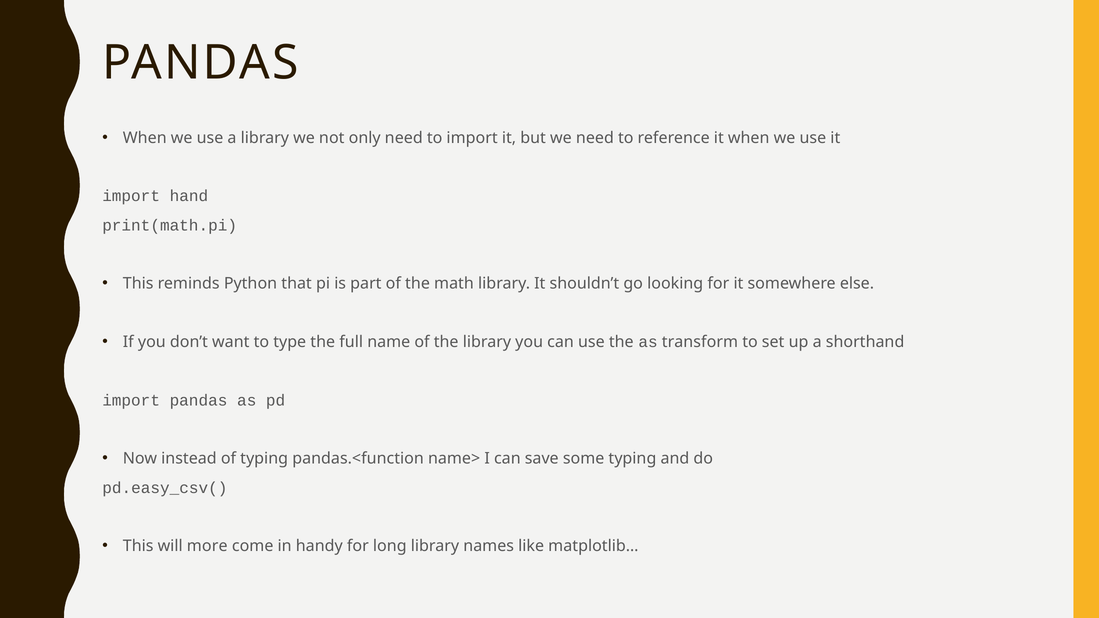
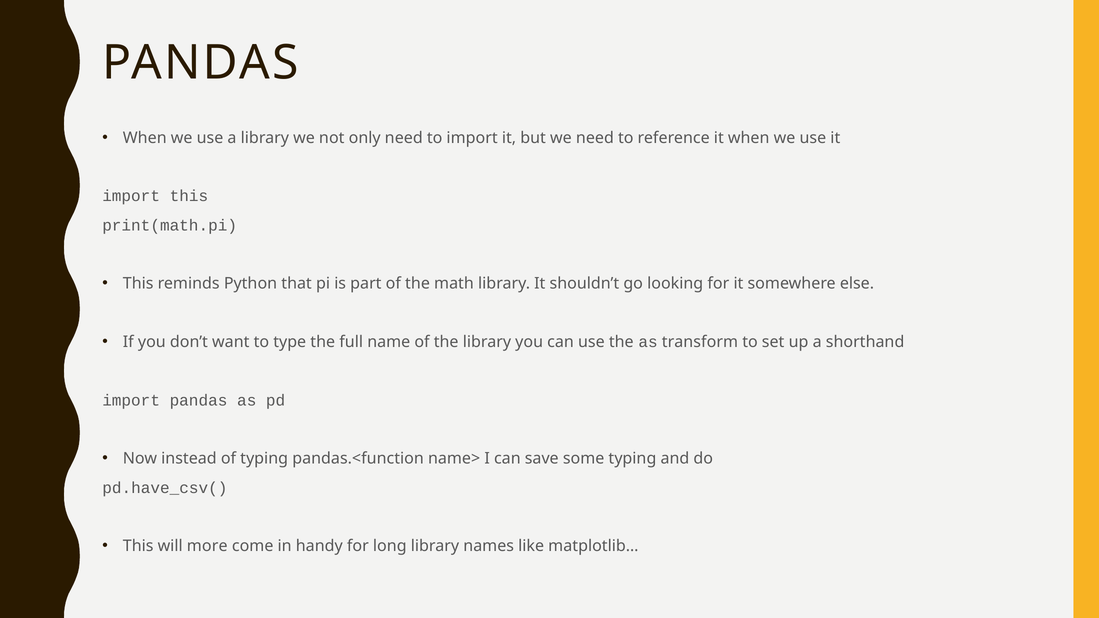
import hand: hand -> this (189, 196)
pd.easy_csv(: pd.easy_csv( -> pd.have_csv( (165, 488)
